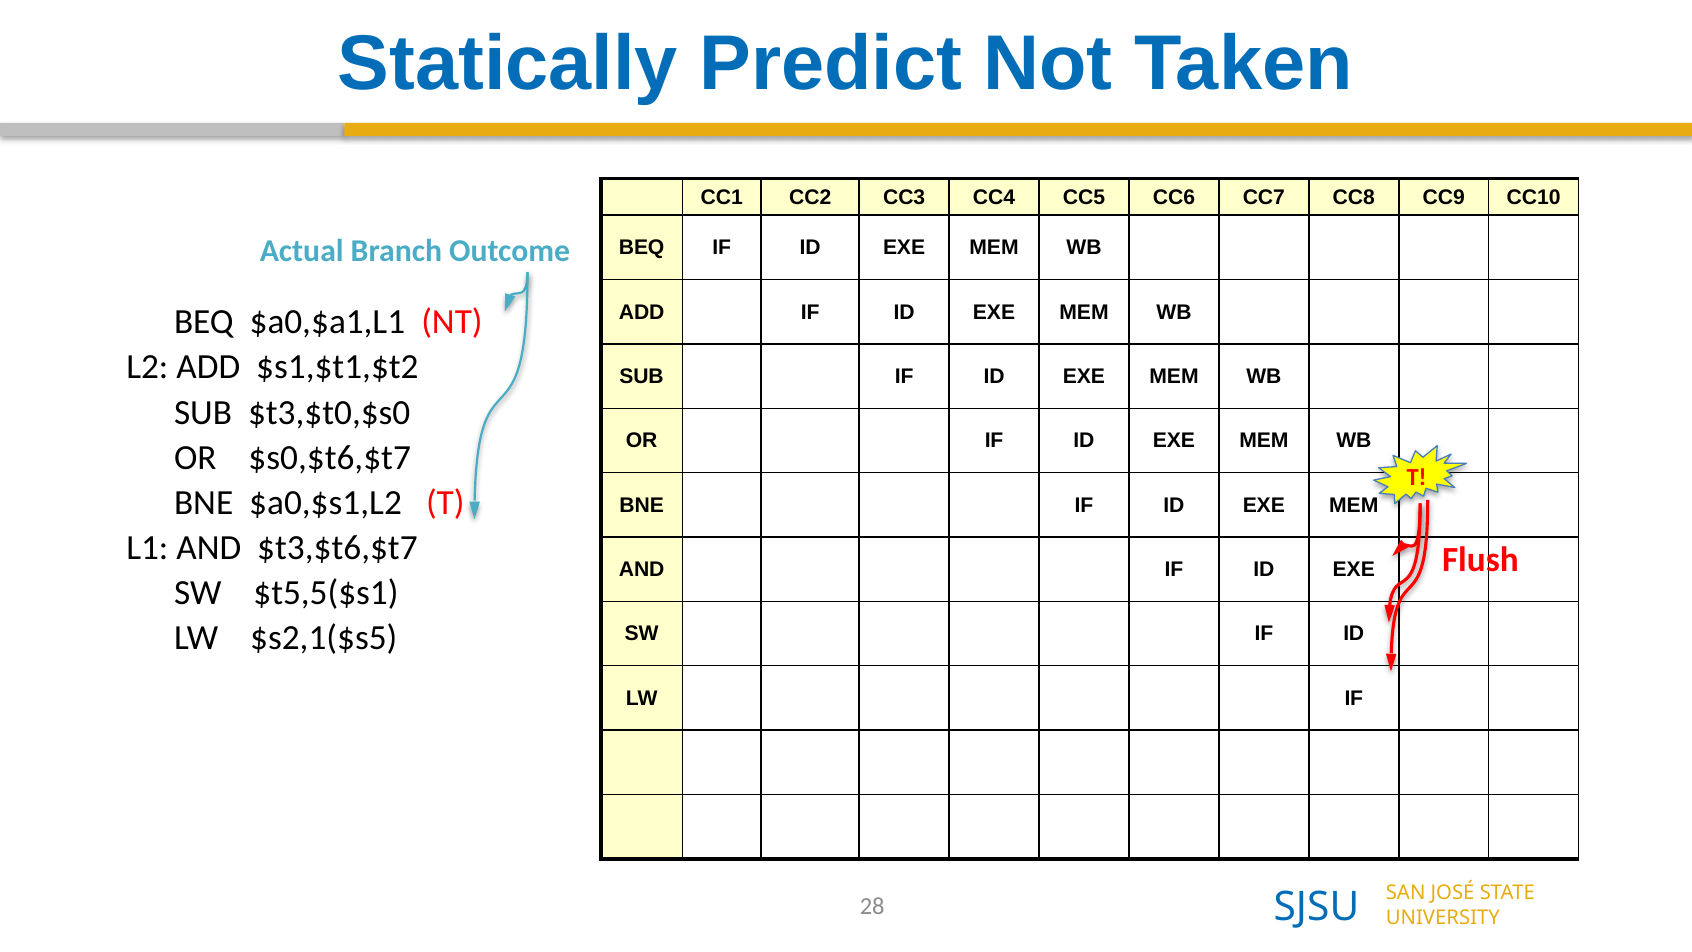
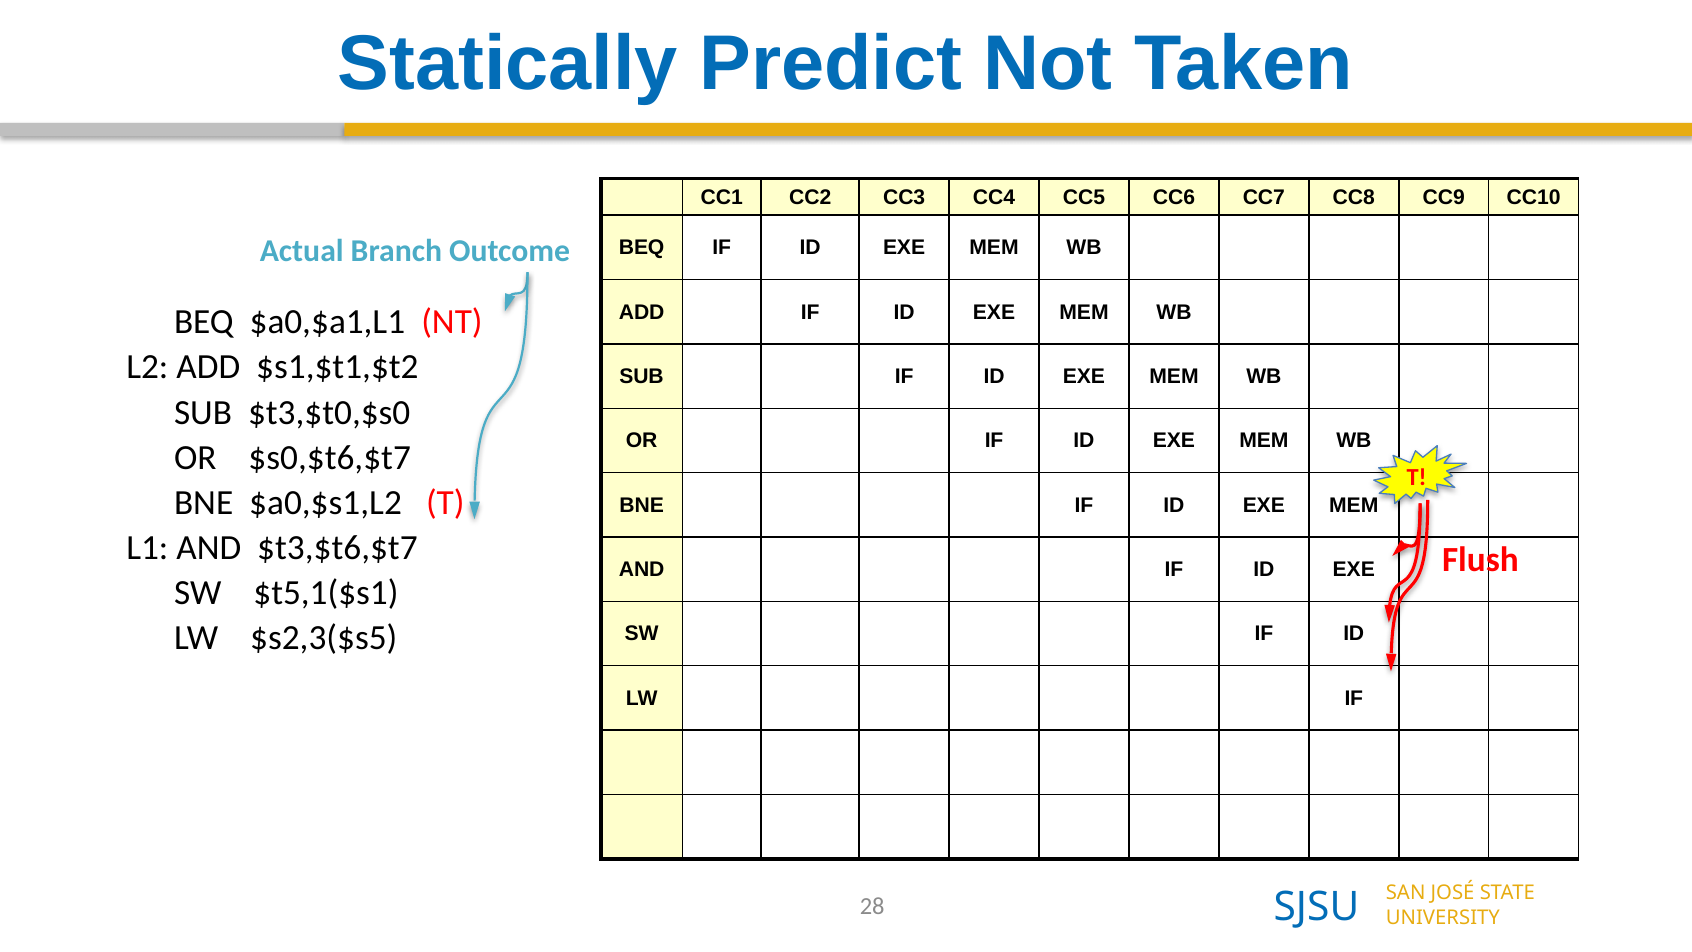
$t5,5($s1: $t5,5($s1 -> $t5,1($s1 (326, 593)
$s2,1($s5: $s2,1($s5 -> $s2,3($s5 (324, 638)
